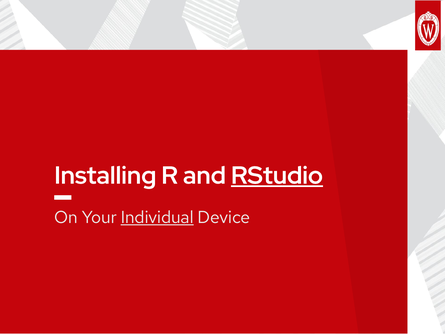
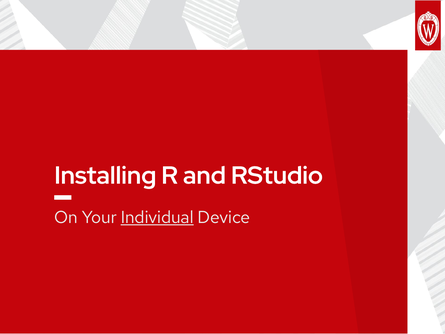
RStudio underline: present -> none (277, 175)
